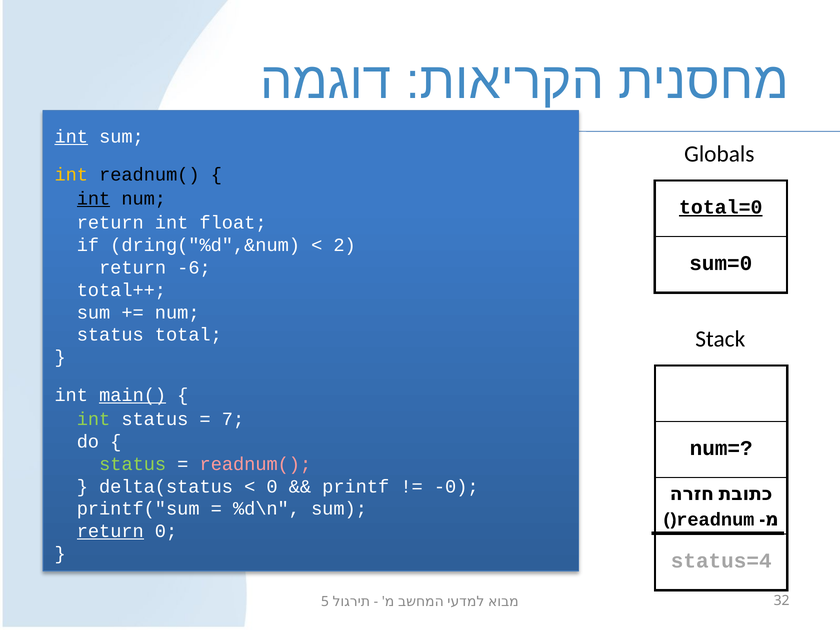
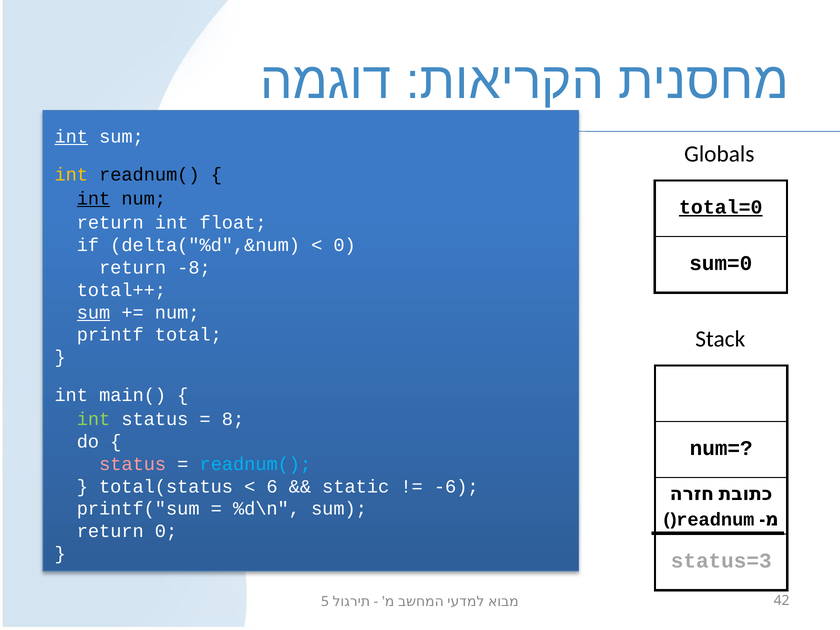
dring("%d",&num: dring("%d",&num -> delta("%d",&num (205, 245)
2: 2 -> 0 (345, 245)
-6: -6 -> -8 (194, 268)
sum underline: none -> present (94, 312)
status: status -> printf (110, 335)
main( underline: present -> none (133, 395)
7: 7 -> 8 (233, 419)
status colour: light green -> pink (133, 464)
readnum( colour: pink -> light blue (255, 464)
delta(status: delta(status -> total(status (166, 486)
0: 0 -> 6 (272, 486)
printf: printf -> static (356, 486)
-0: -0 -> -6 (456, 486)
return underline: present -> none (110, 531)
status=4: status=4 -> status=3 (721, 561)
32: 32 -> 42 (782, 601)
